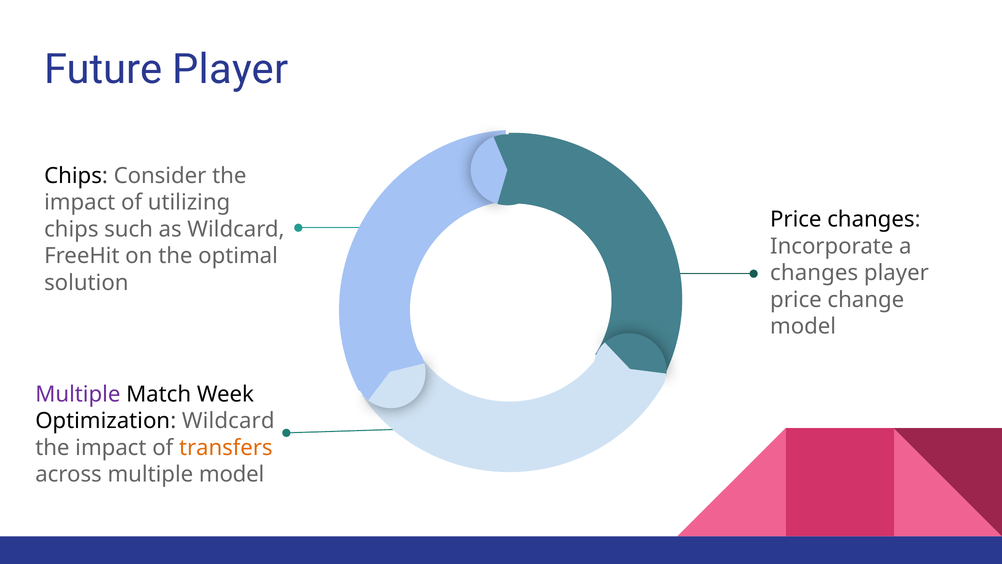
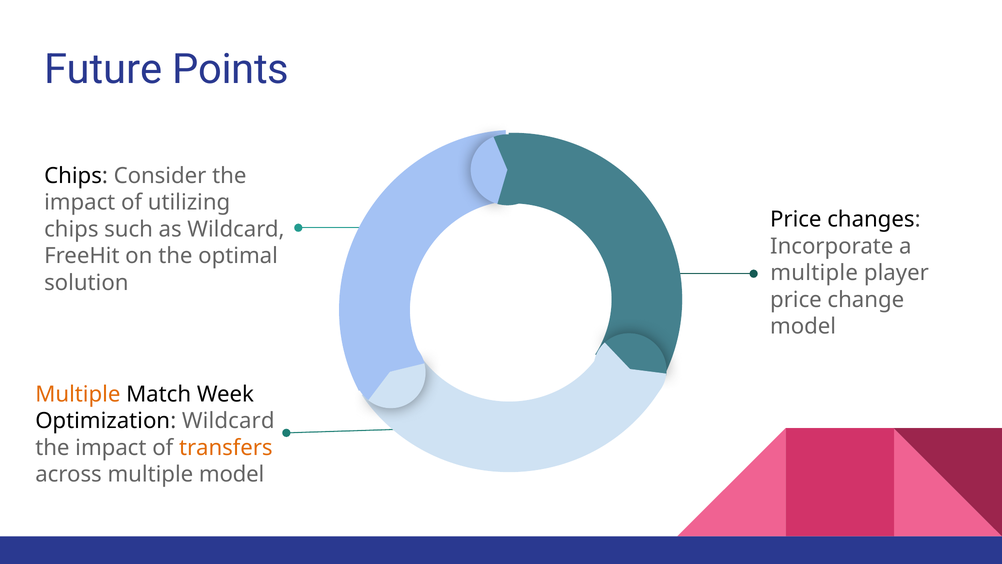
Future Player: Player -> Points (231, 70)
changes: changes -> multiple (814, 273)
Multiple colour: purple -> orange (78, 394)
